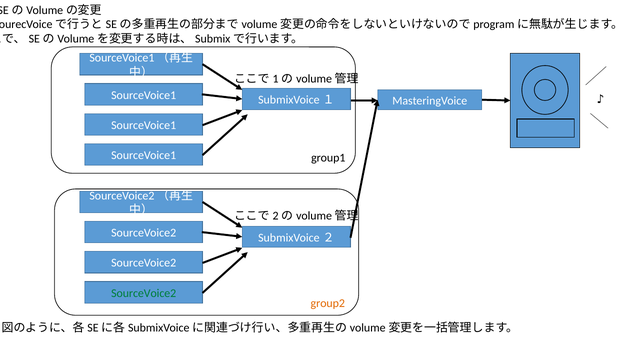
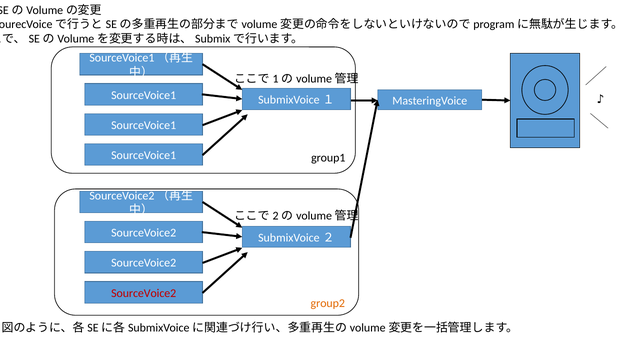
SourceVoice2 colour: green -> red (144, 294)
